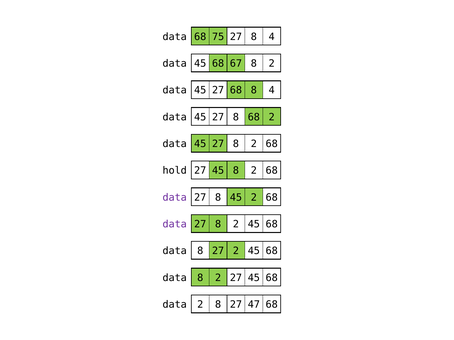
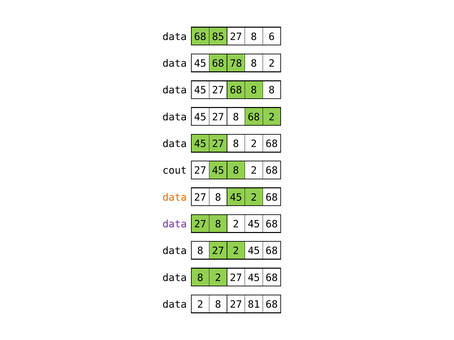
75: 75 -> 85 (218, 37)
27 8 4: 4 -> 6 (272, 37)
67: 67 -> 78 (236, 64)
68 8 4: 4 -> 8 (272, 90)
hold: hold -> cout (175, 171)
data colour: purple -> orange (175, 198)
47: 47 -> 81 (254, 305)
